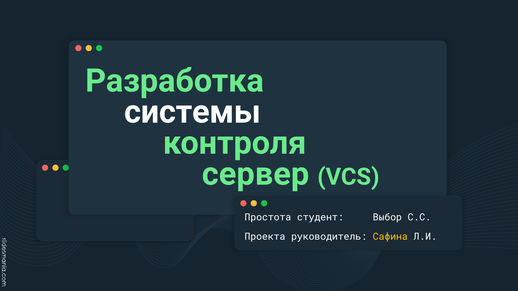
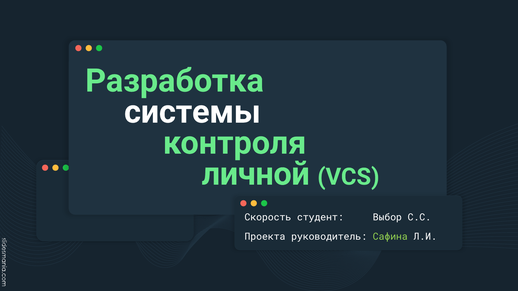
сервер: сервер -> личной (256, 174)
Простота: Простота -> Скорость (268, 218)
Сафина colour: yellow -> light green (390, 237)
